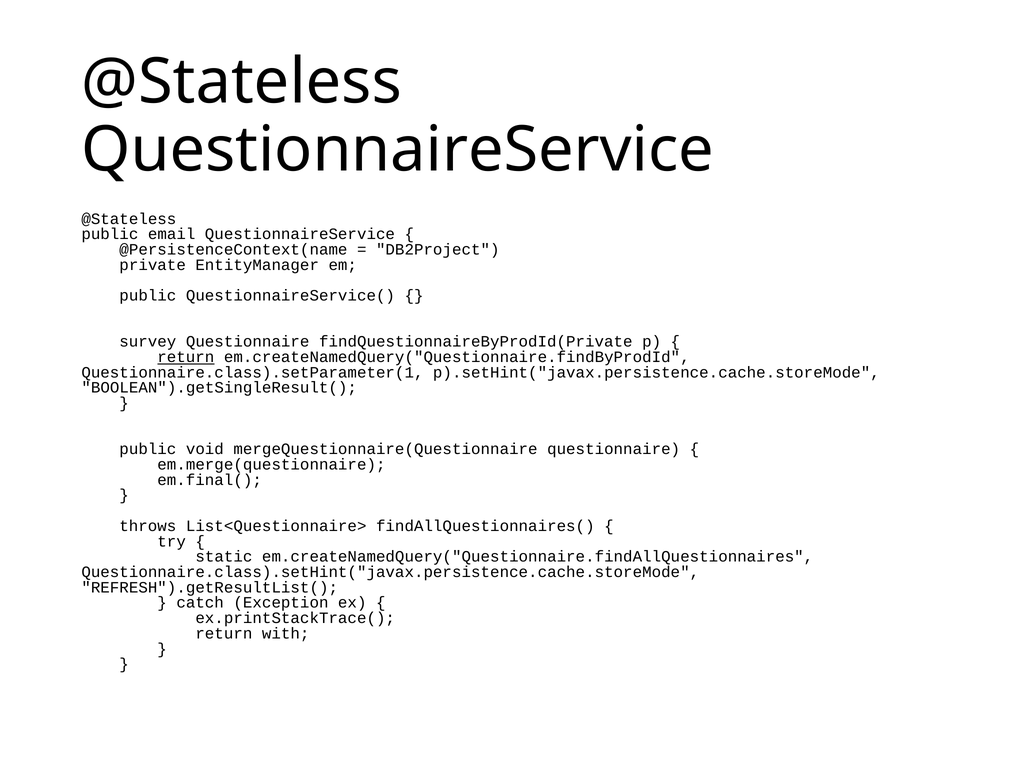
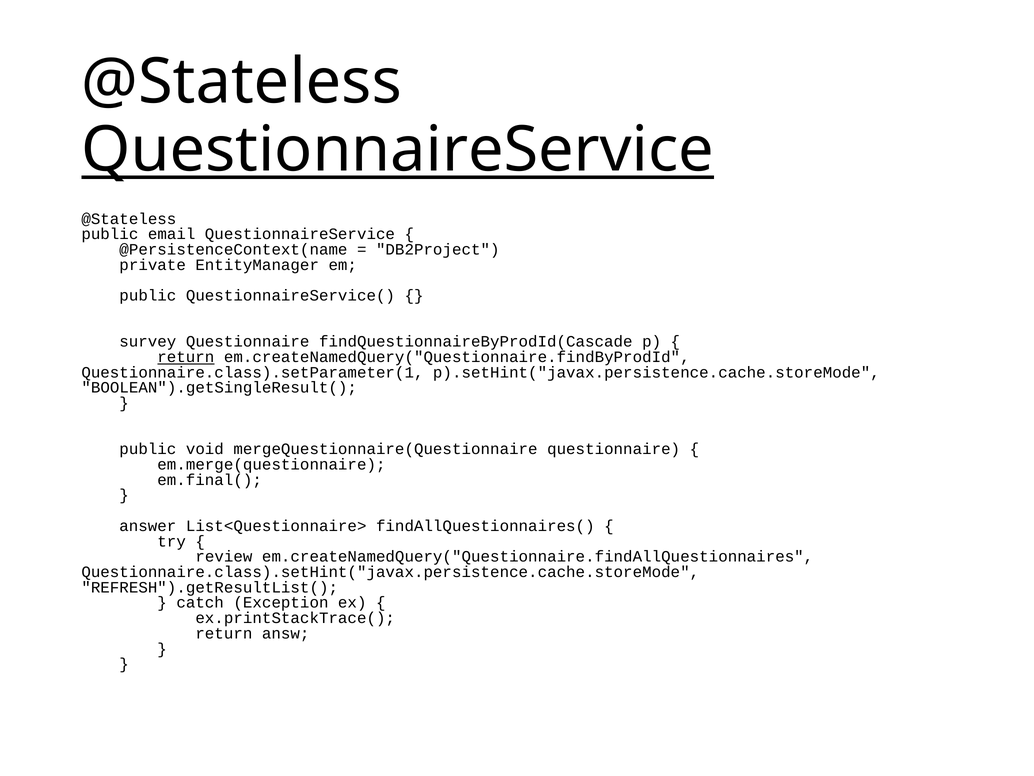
QuestionnaireService underline: none -> present (398, 150)
findQuestionnaireByProdId(Private: findQuestionnaireByProdId(Private -> findQuestionnaireByProdId(Cascade (476, 341)
throws: throws -> answer (148, 526)
static: static -> review (224, 556)
with: with -> answ (286, 633)
